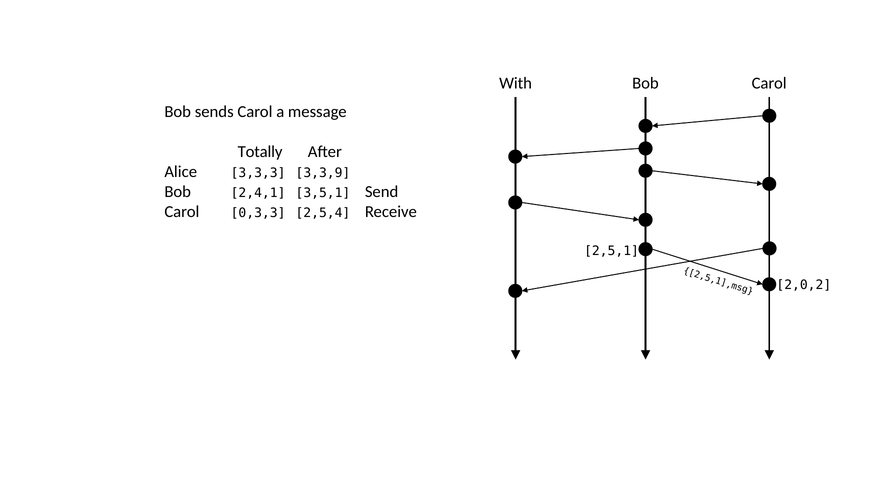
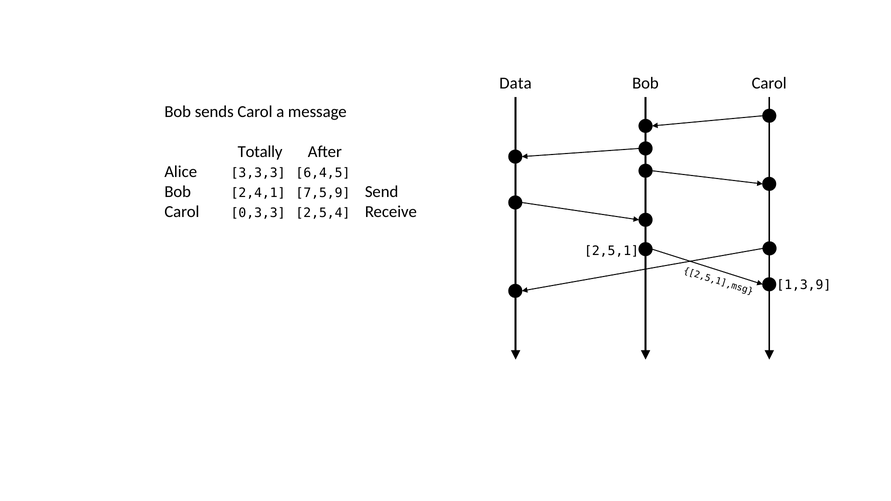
With: With -> Data (515, 83)
3,3,9: 3,3,9 -> 6,4,5 (323, 173)
3,5,1: 3,5,1 -> 7,5,9 (323, 193)
2,0,2: 2,0,2 -> 1,3,9 (804, 285)
